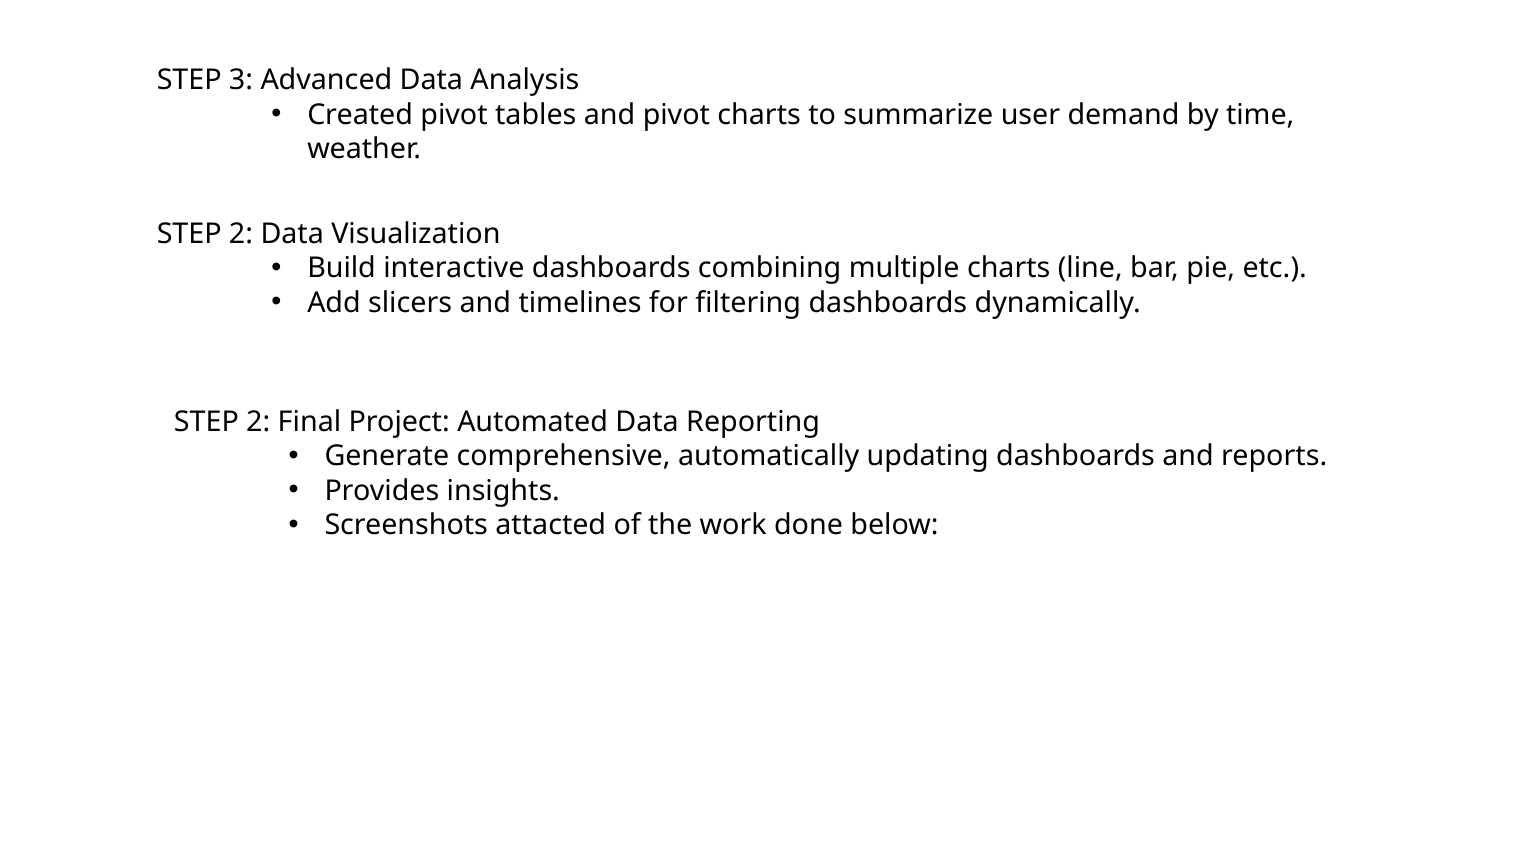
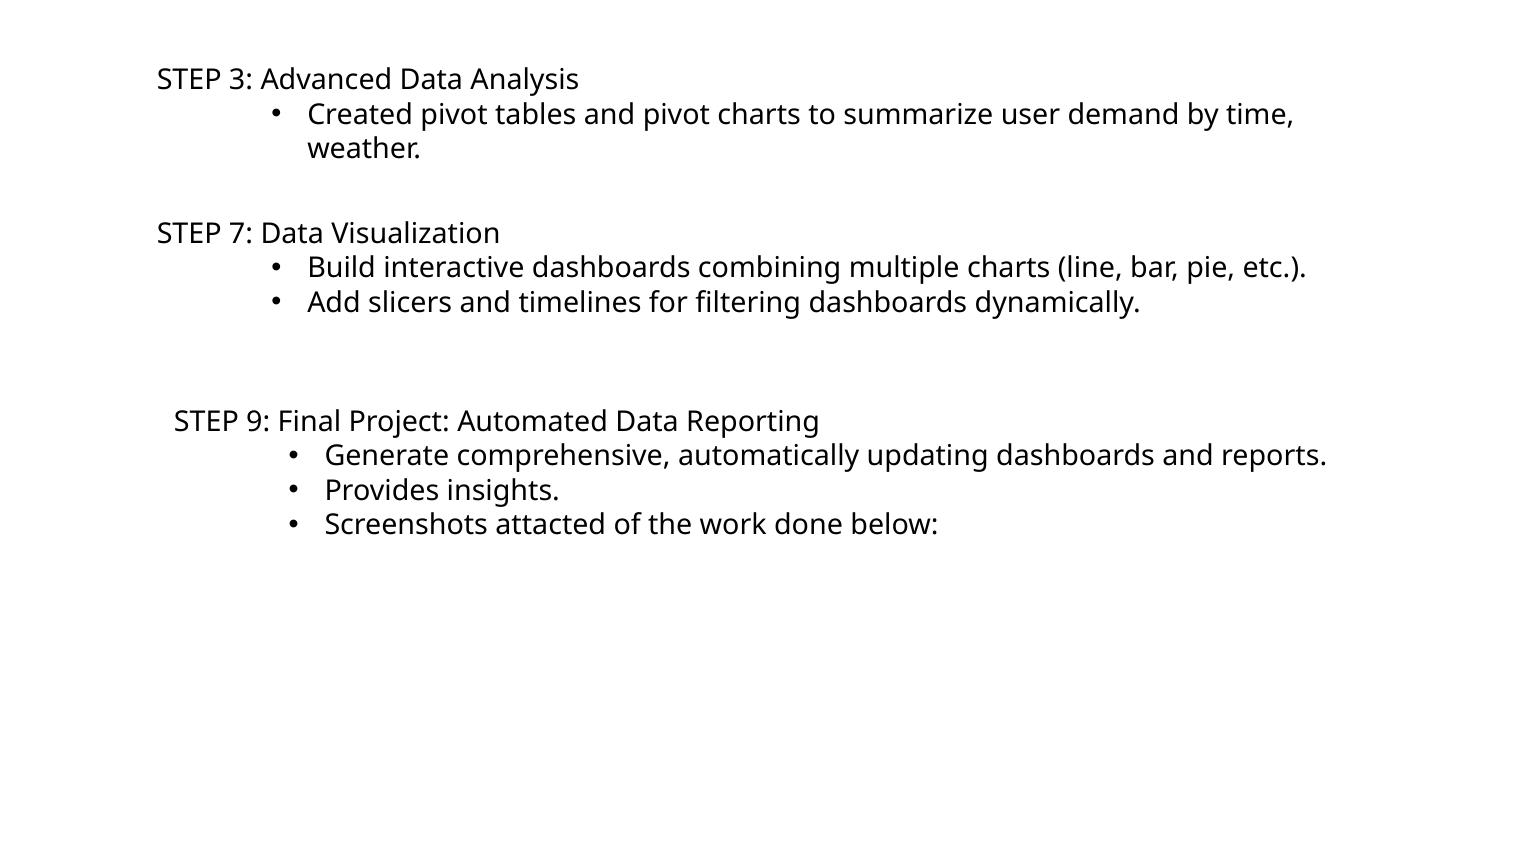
2: 2 -> 7 (241, 234)
2: 2 -> 9 (258, 422)
